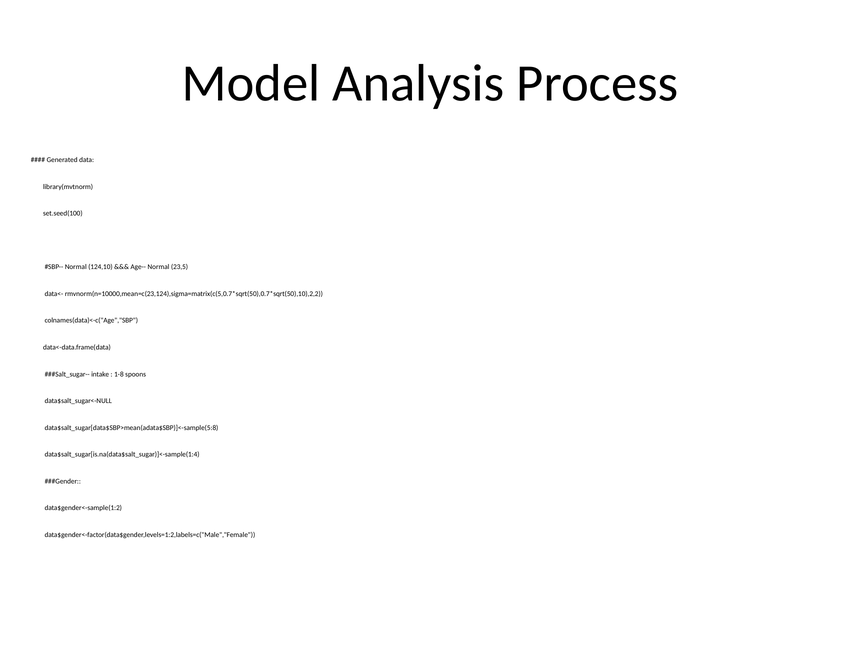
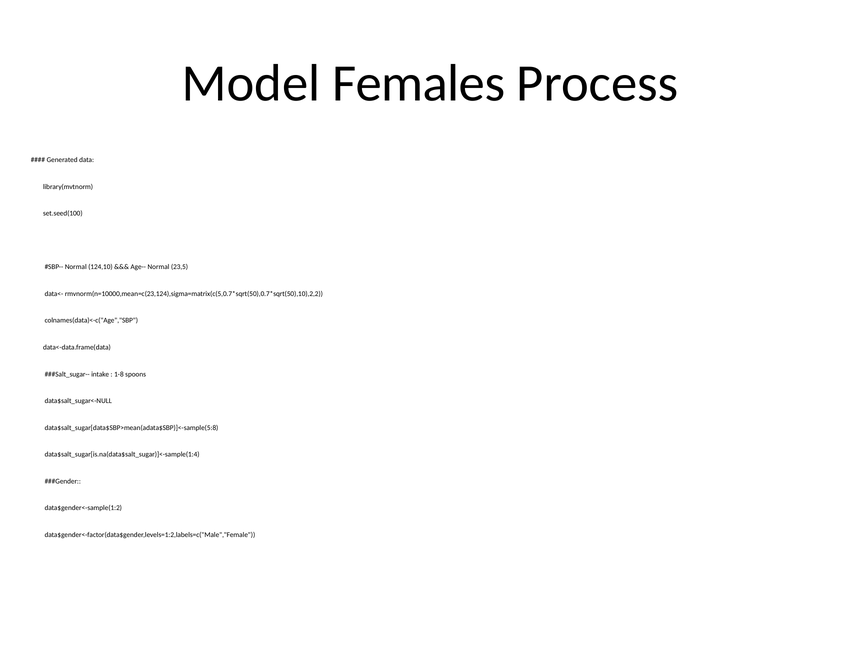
Analysis: Analysis -> Females (419, 83)
